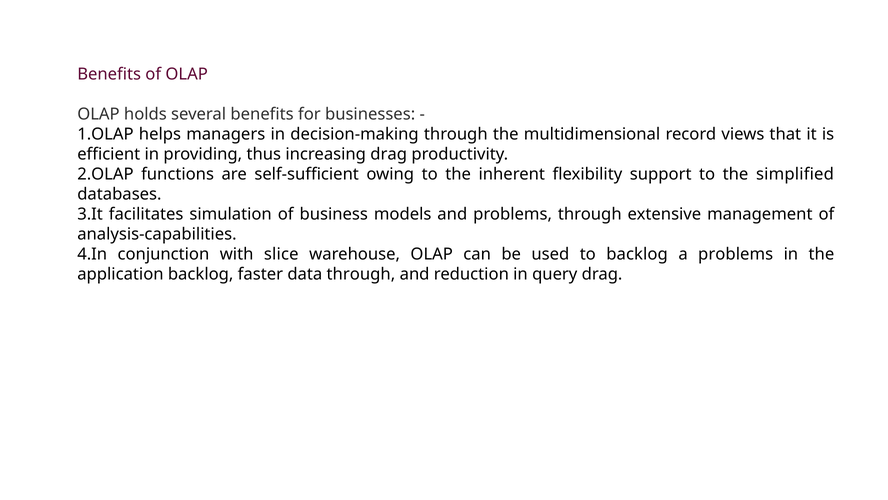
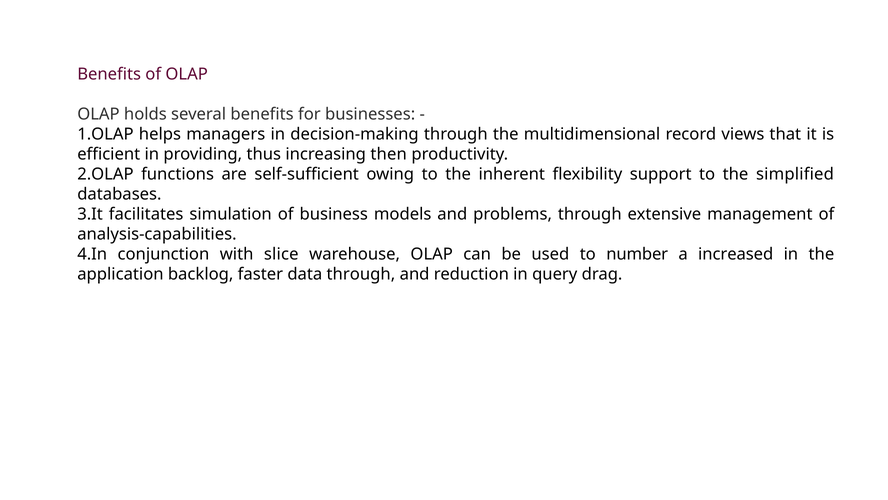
increasing drag: drag -> then (389, 154)
to backlog: backlog -> number (637, 254)
a problems: problems -> increased (736, 254)
